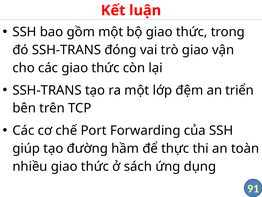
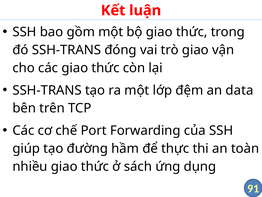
triển: triển -> data (239, 90)
